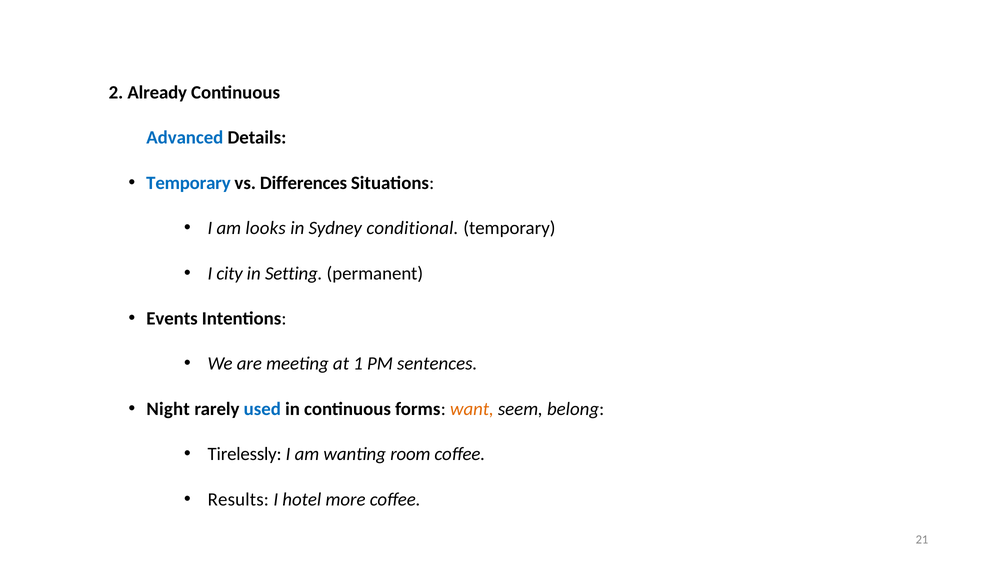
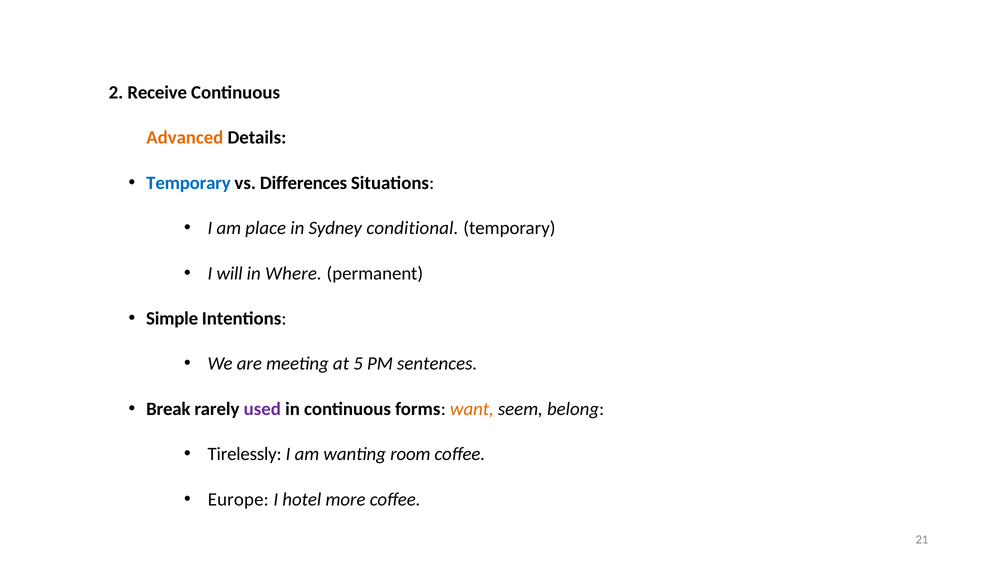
Already: Already -> Receive (157, 93)
Advanced colour: blue -> orange (185, 138)
looks: looks -> place (266, 228)
city: city -> will (230, 274)
Setting: Setting -> Where (294, 274)
Events: Events -> Simple (172, 319)
1: 1 -> 5 (358, 364)
Night: Night -> Break (168, 409)
used colour: blue -> purple (262, 409)
Results: Results -> Europe (238, 500)
